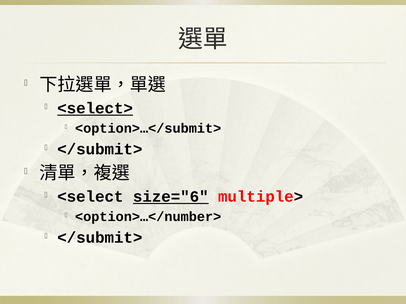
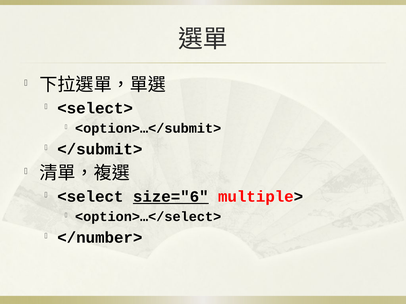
<select> underline: present -> none (95, 108)
<option>…</number>: <option>…</number> -> <option>…</select> (148, 217)
</submit>: </submit> -> </number> (100, 238)
